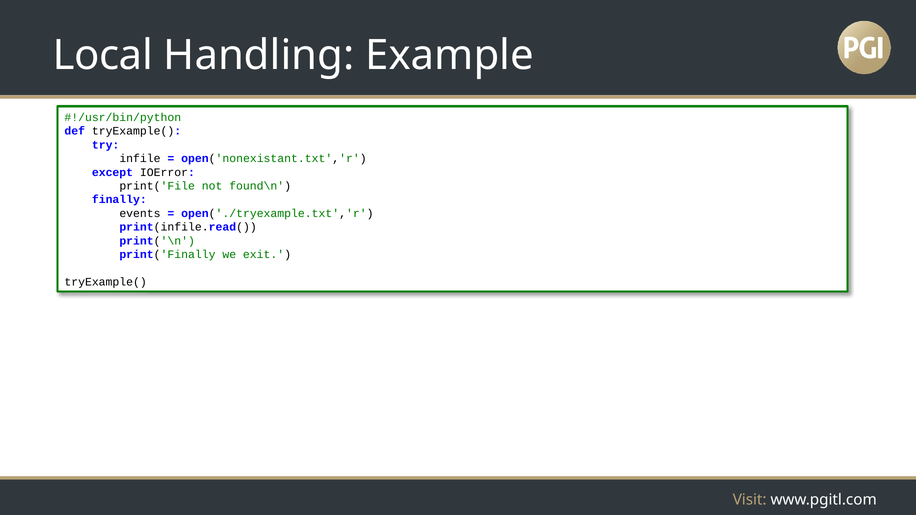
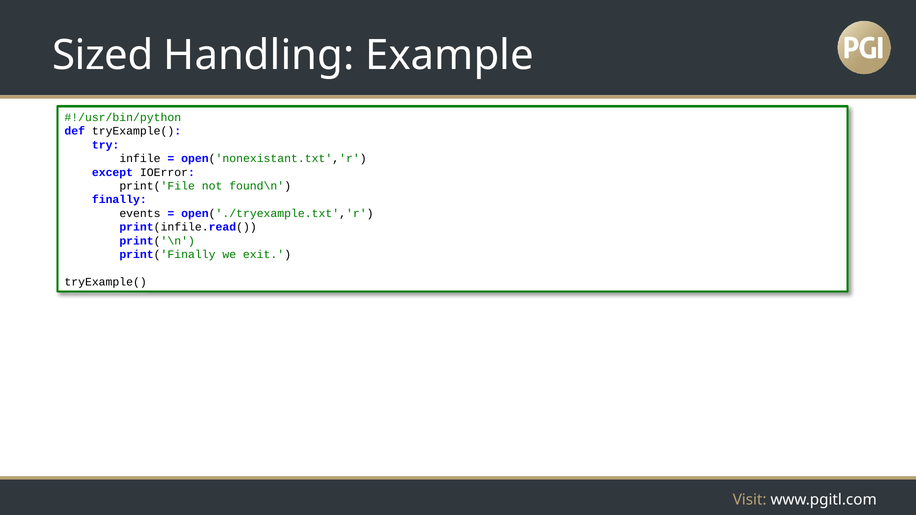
Local: Local -> Sized (103, 55)
